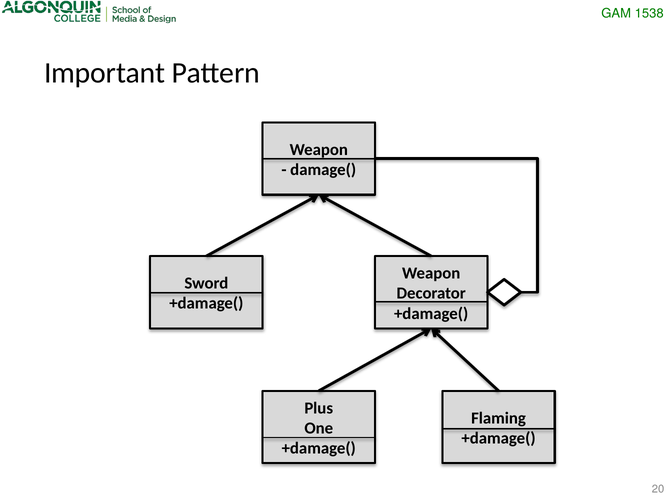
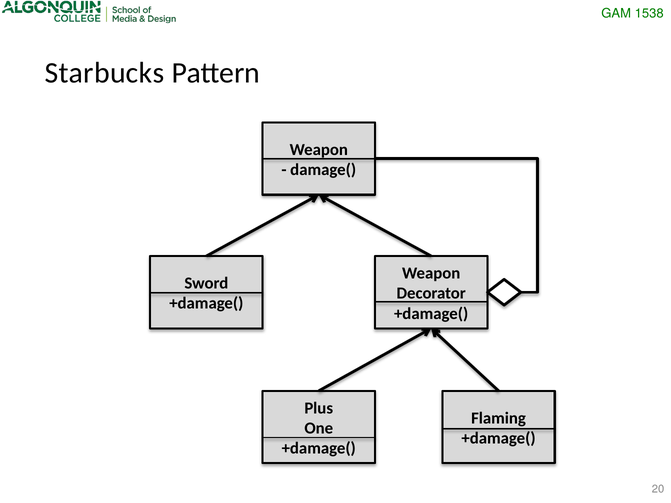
Important: Important -> Starbucks (104, 73)
